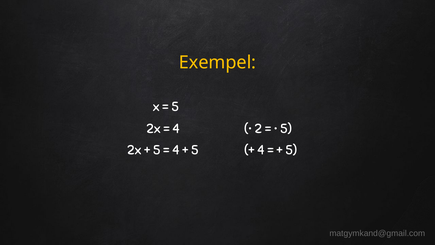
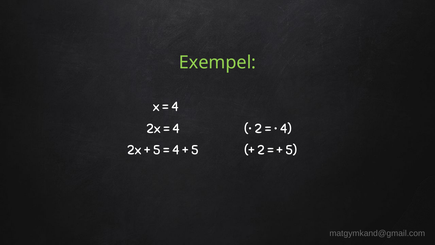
Exempel colour: yellow -> light green (217, 63)
5: 5 -> 4 (175, 107)
5: 5 -> 4 (286, 129)
4: 4 -> 2 (261, 150)
